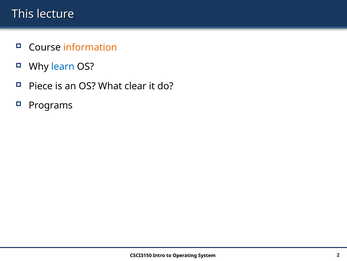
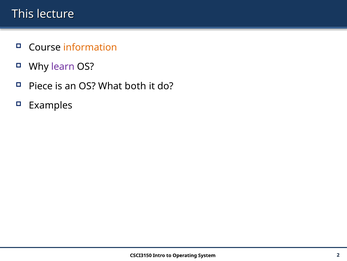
learn colour: blue -> purple (63, 67)
clear: clear -> both (135, 86)
Programs: Programs -> Examples (51, 105)
